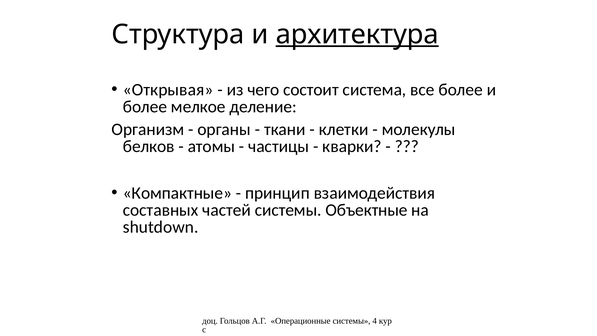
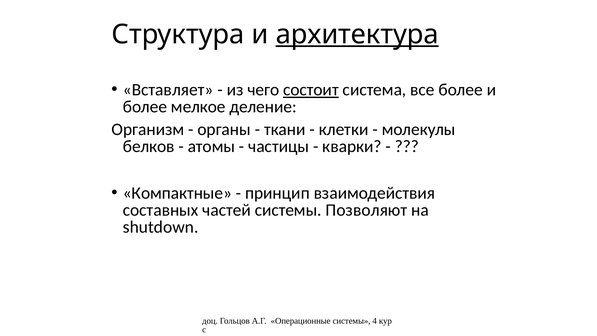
Открывая: Открывая -> Вставляет (168, 90)
состоит underline: none -> present (311, 90)
Объектные: Объектные -> Позволяют (366, 210)
